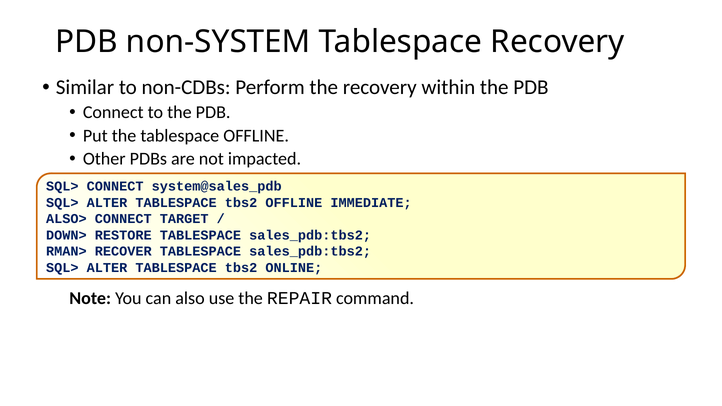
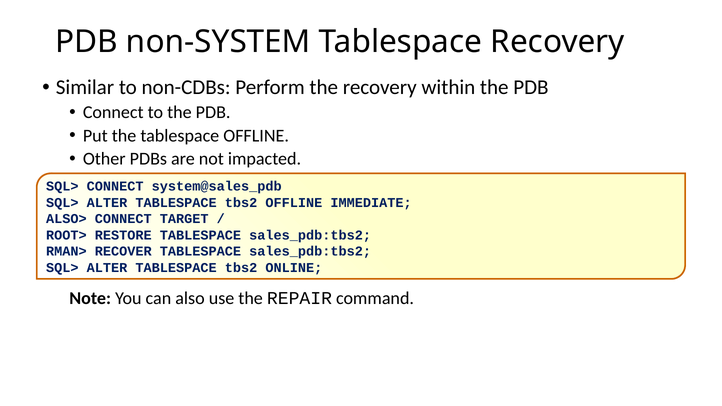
DOWN>: DOWN> -> ROOT> (66, 235)
